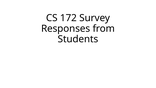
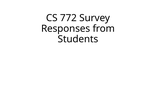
172: 172 -> 772 (68, 18)
